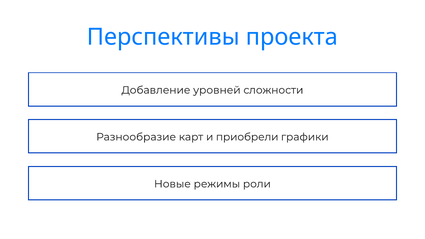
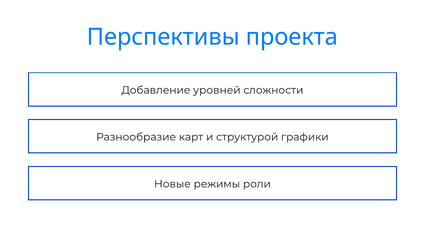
приобрели: приобрели -> структурой (247, 137)
